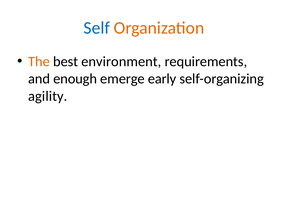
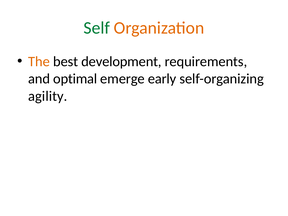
Self colour: blue -> green (97, 28)
environment: environment -> development (121, 61)
enough: enough -> optimal (75, 79)
